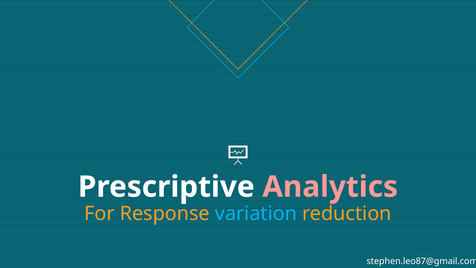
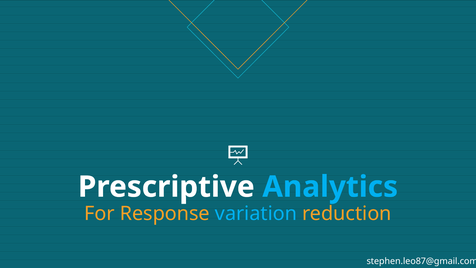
Analytics colour: pink -> light blue (330, 187)
